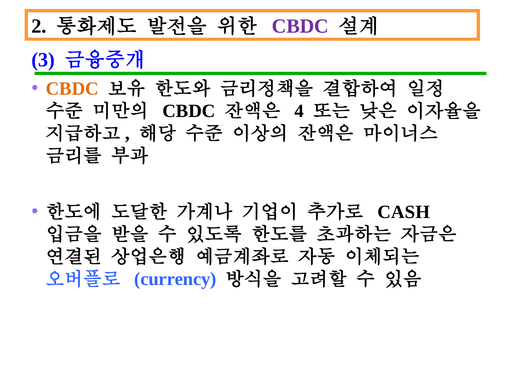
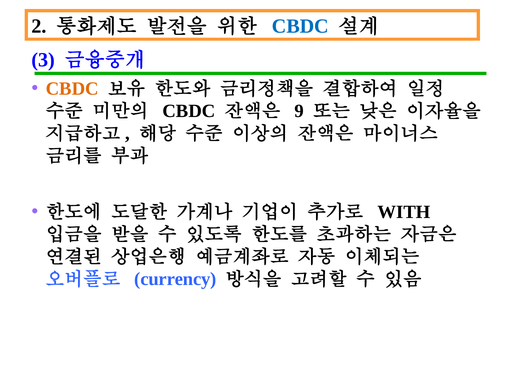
CBDC colour: purple -> blue (300, 26)
4: 4 -> 9 (299, 111)
CASH: CASH -> WITH (404, 212)
